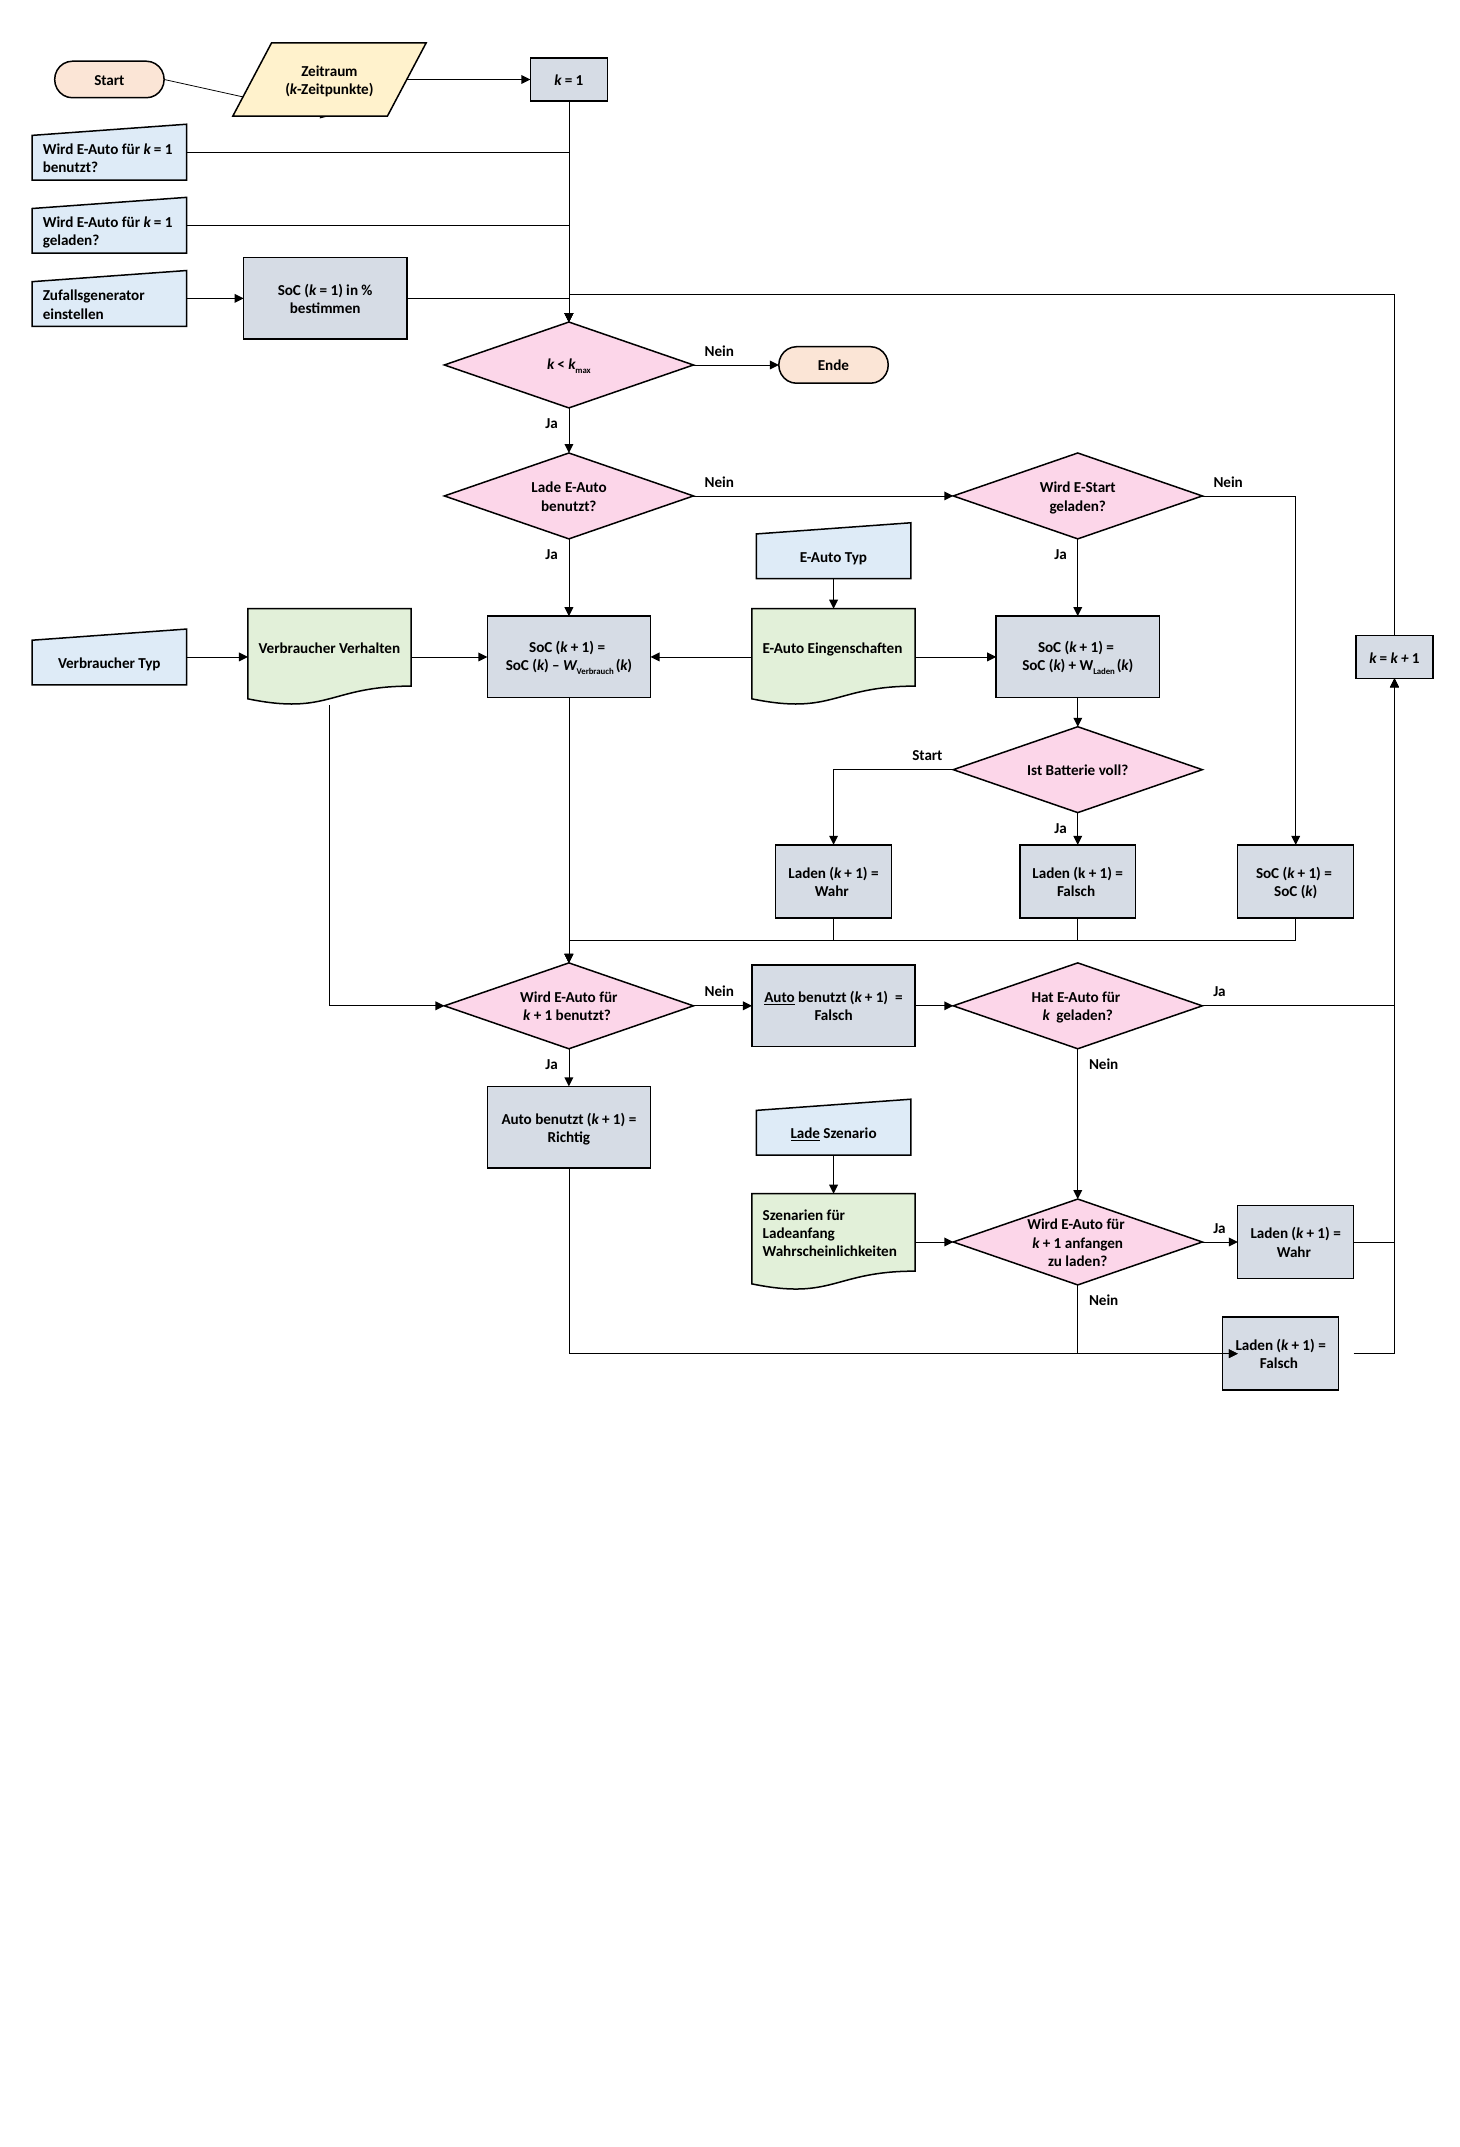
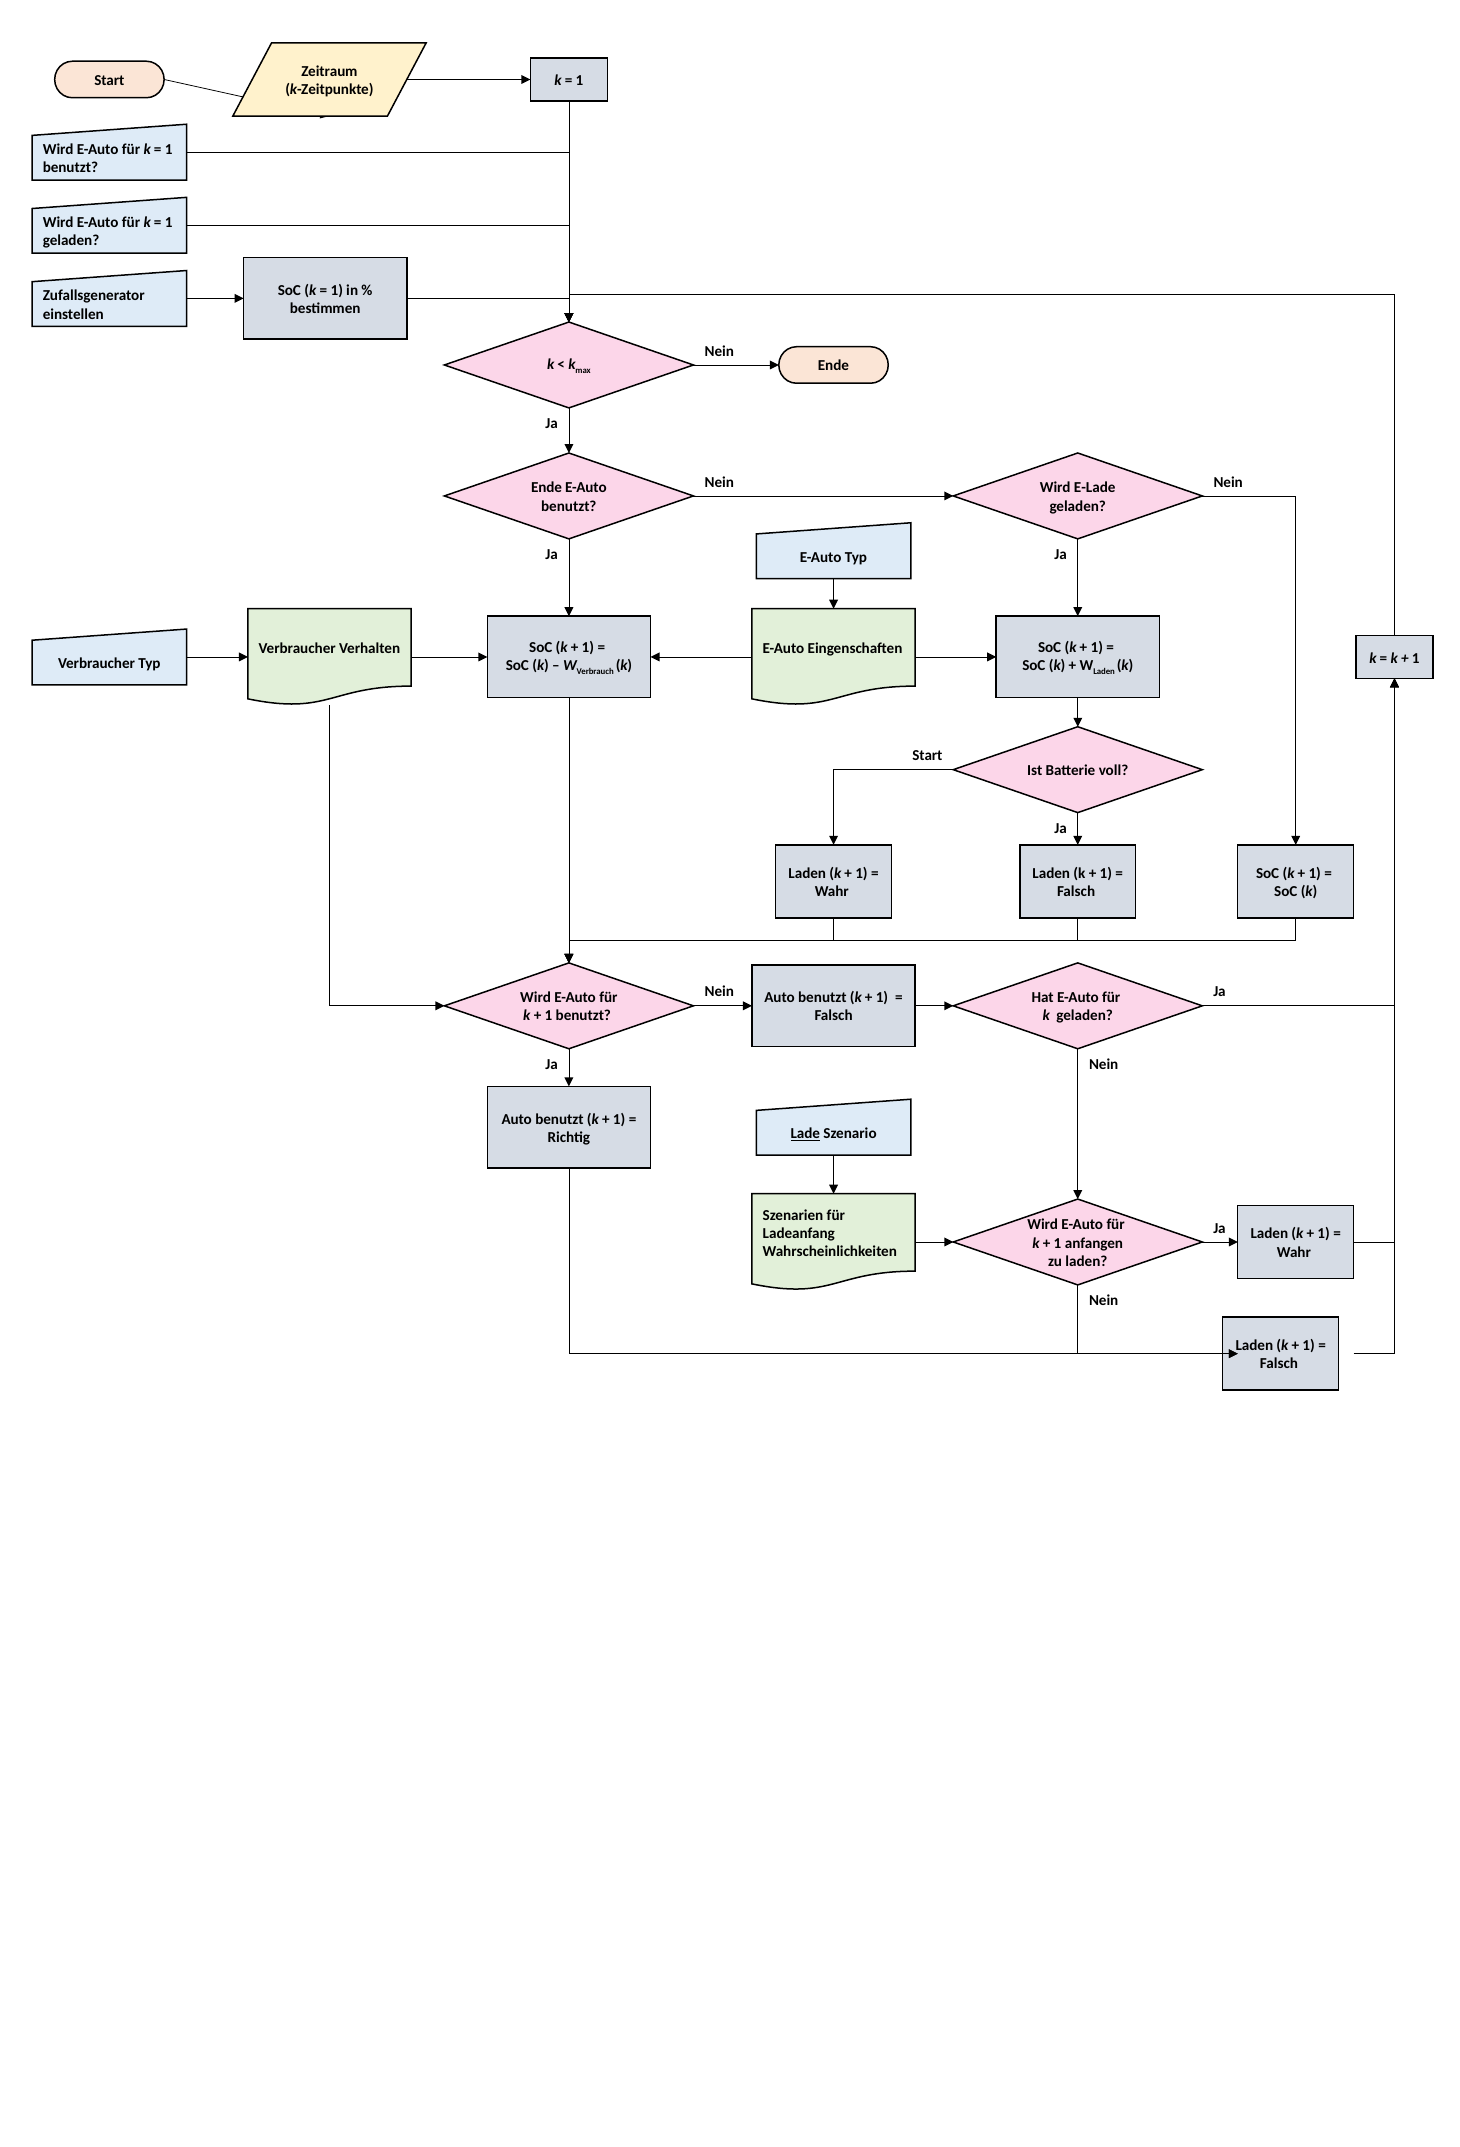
Lade: Lade -> Ende (546, 488)
E-Start: E-Start -> E-Lade (1095, 488)
Auto underline: present -> none (780, 998)
